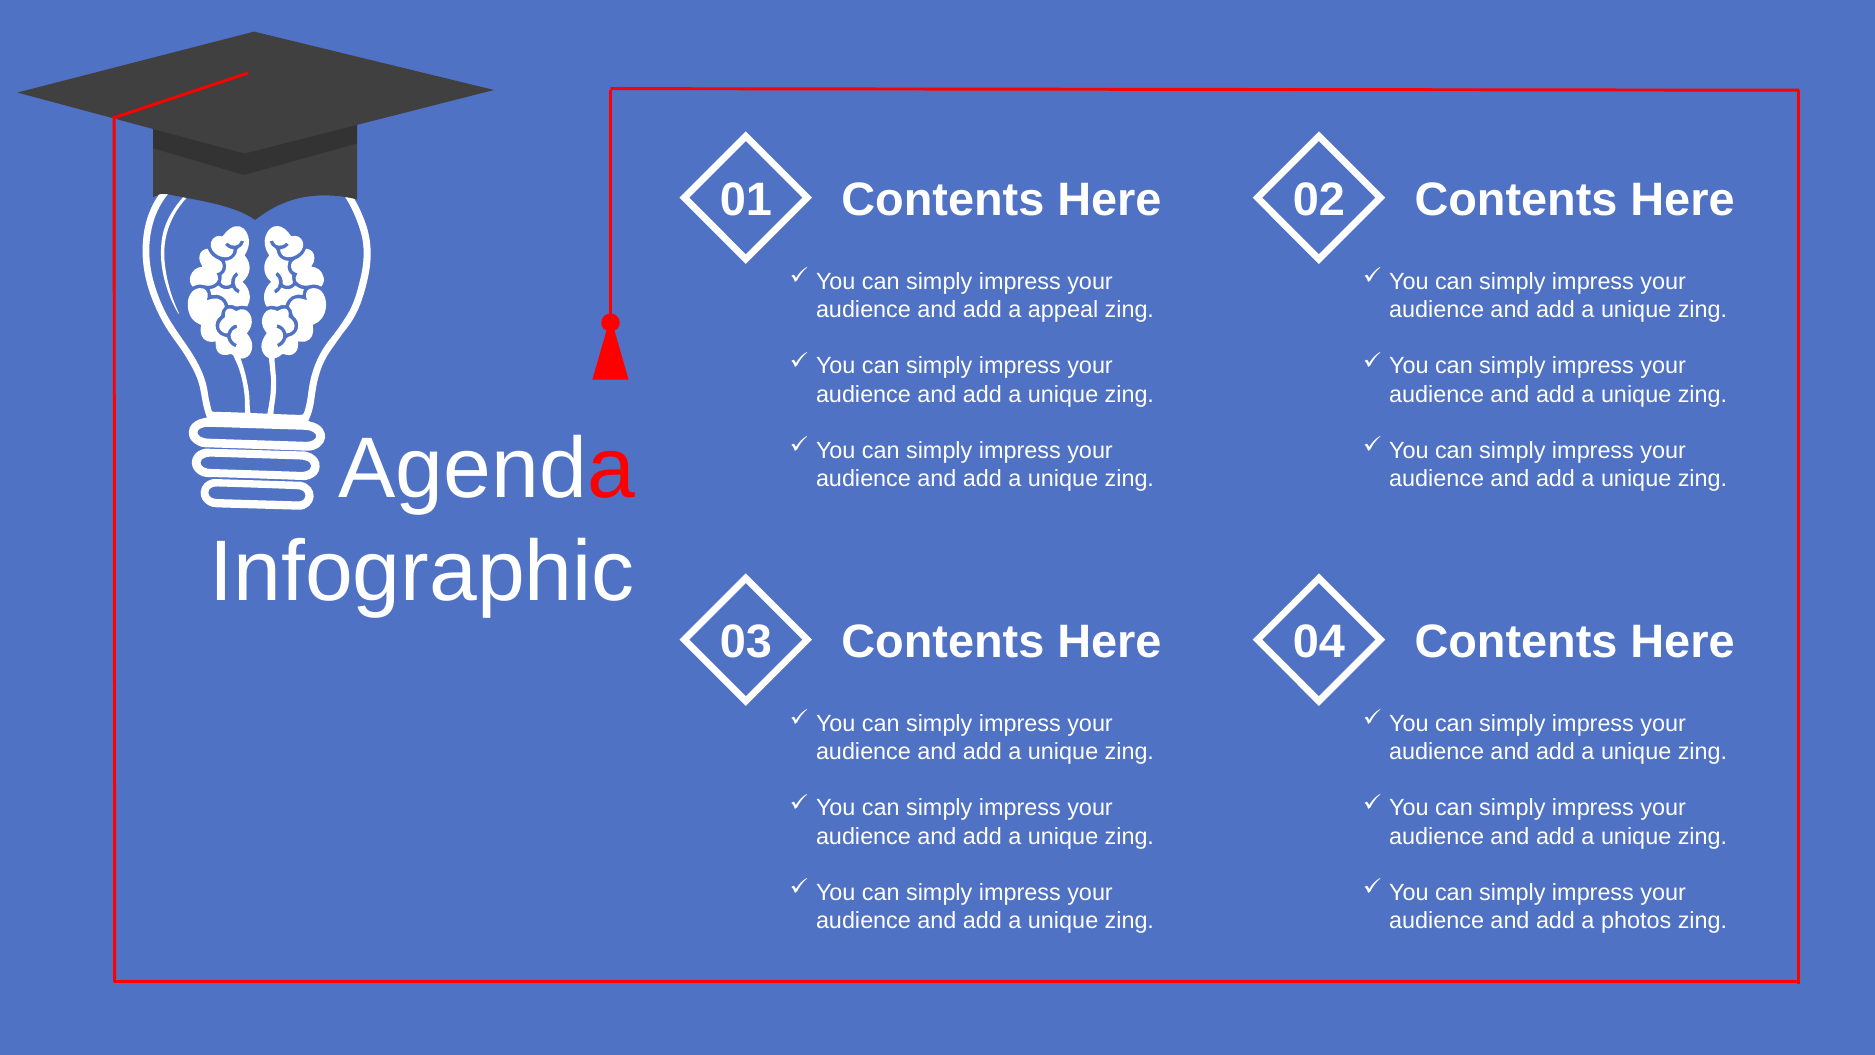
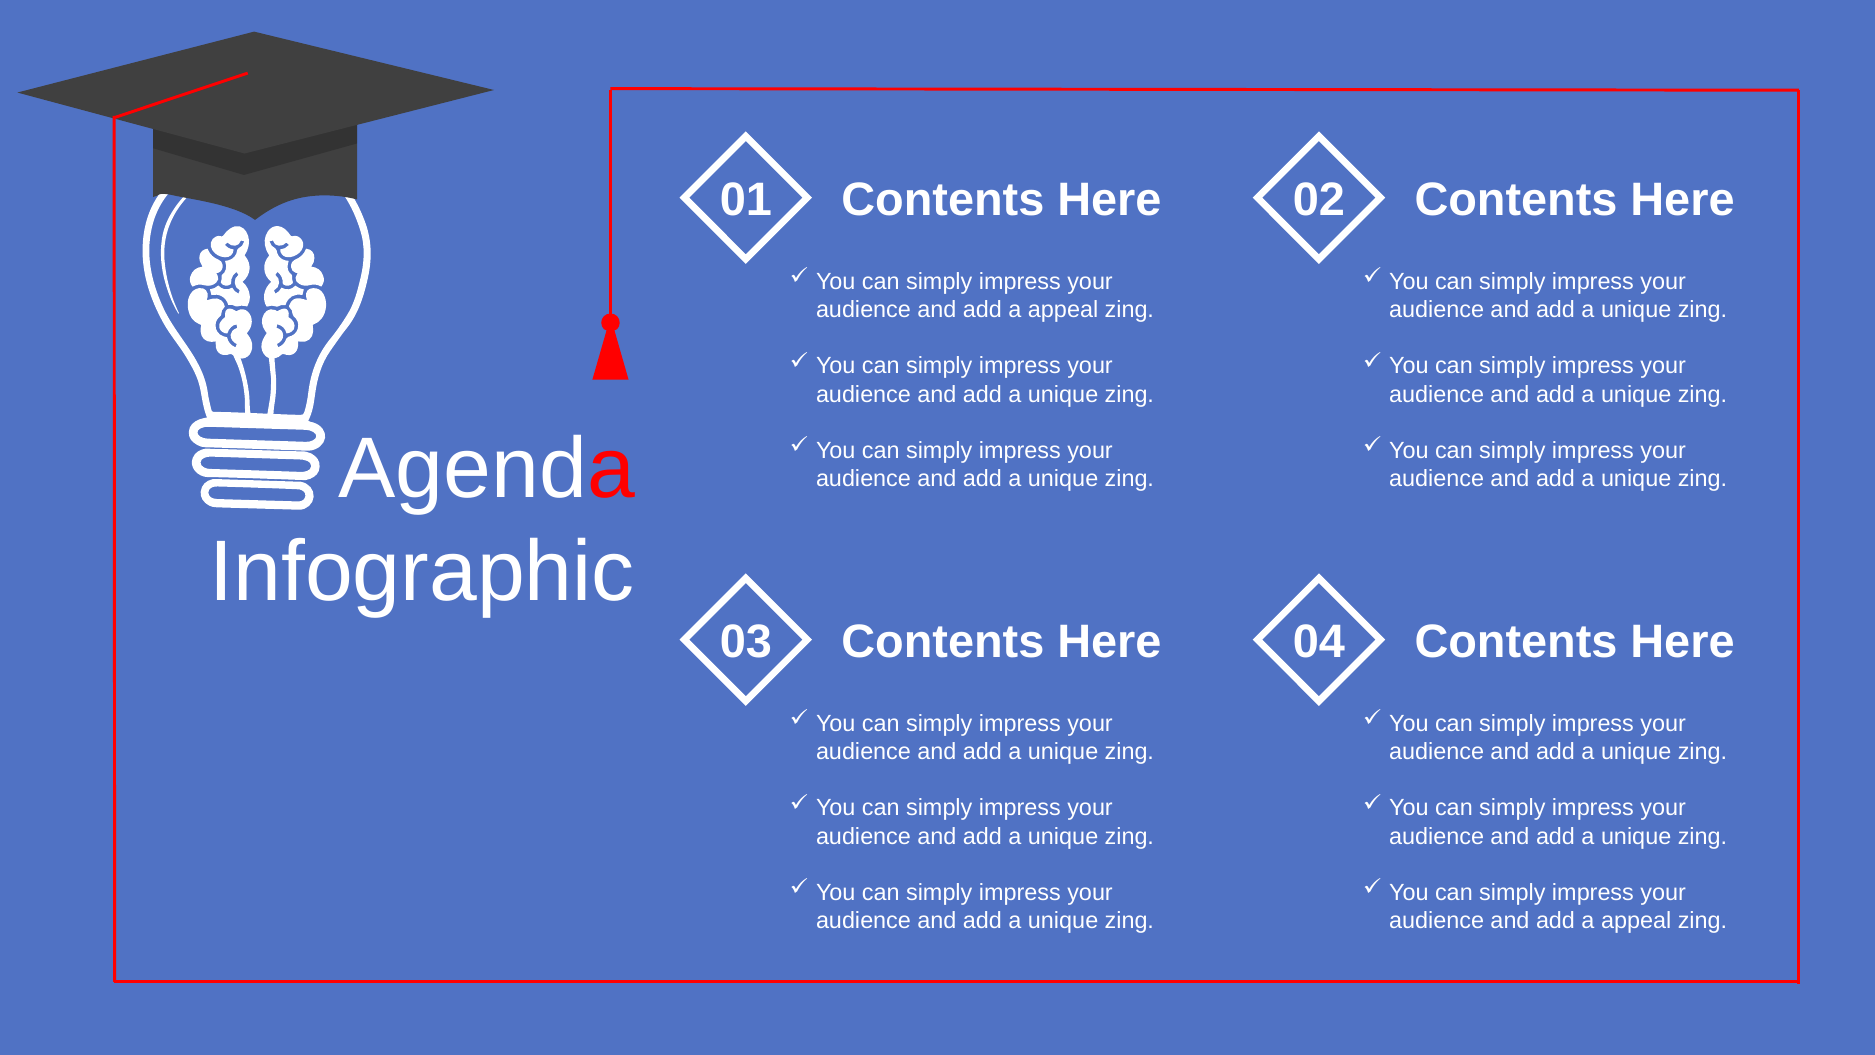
photos: photos -> appeal (1636, 920)
